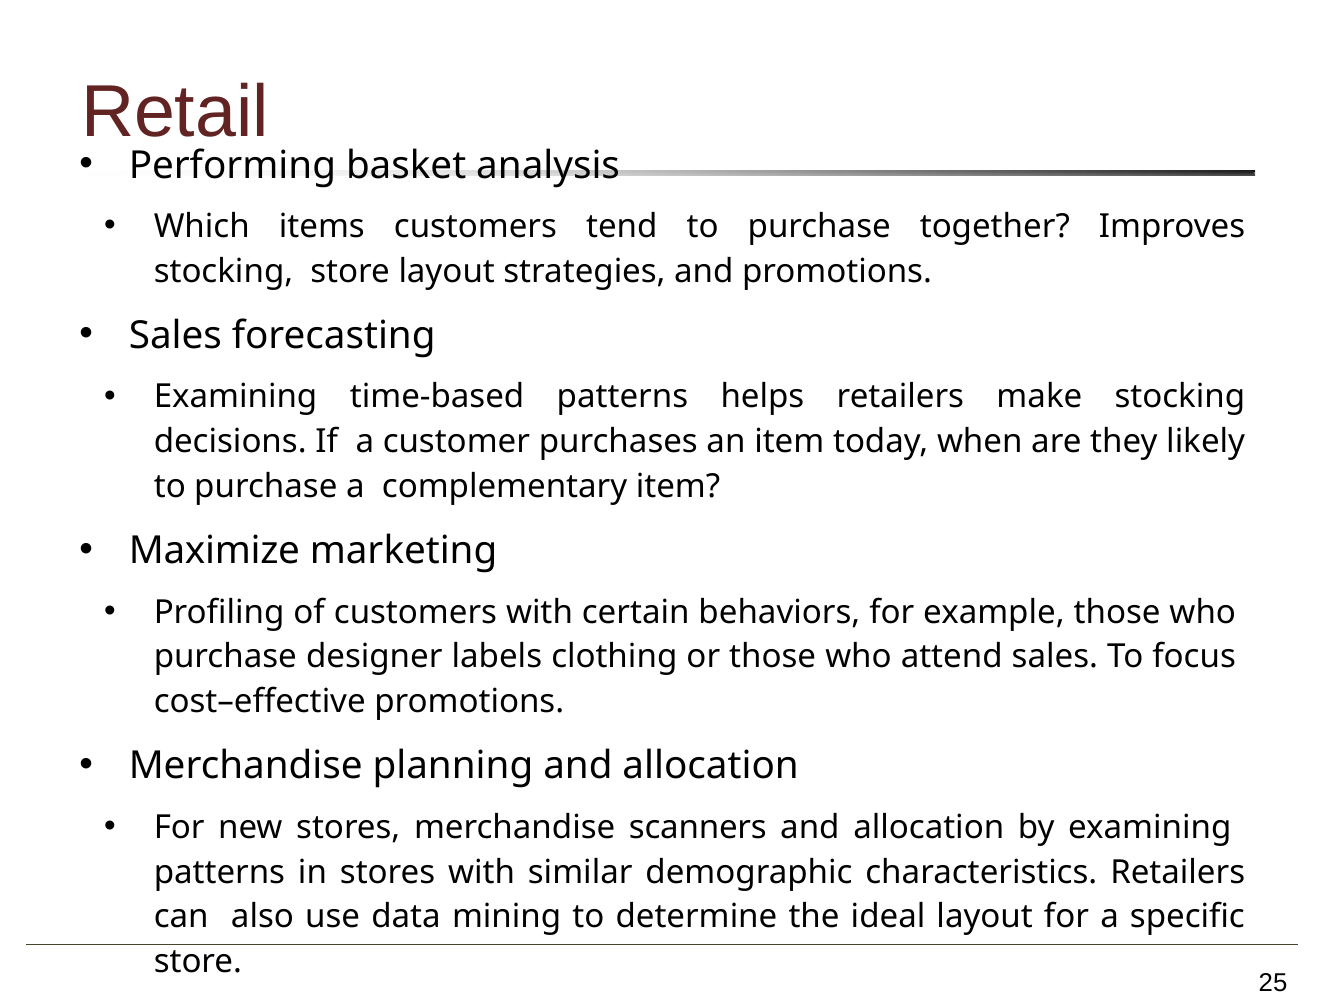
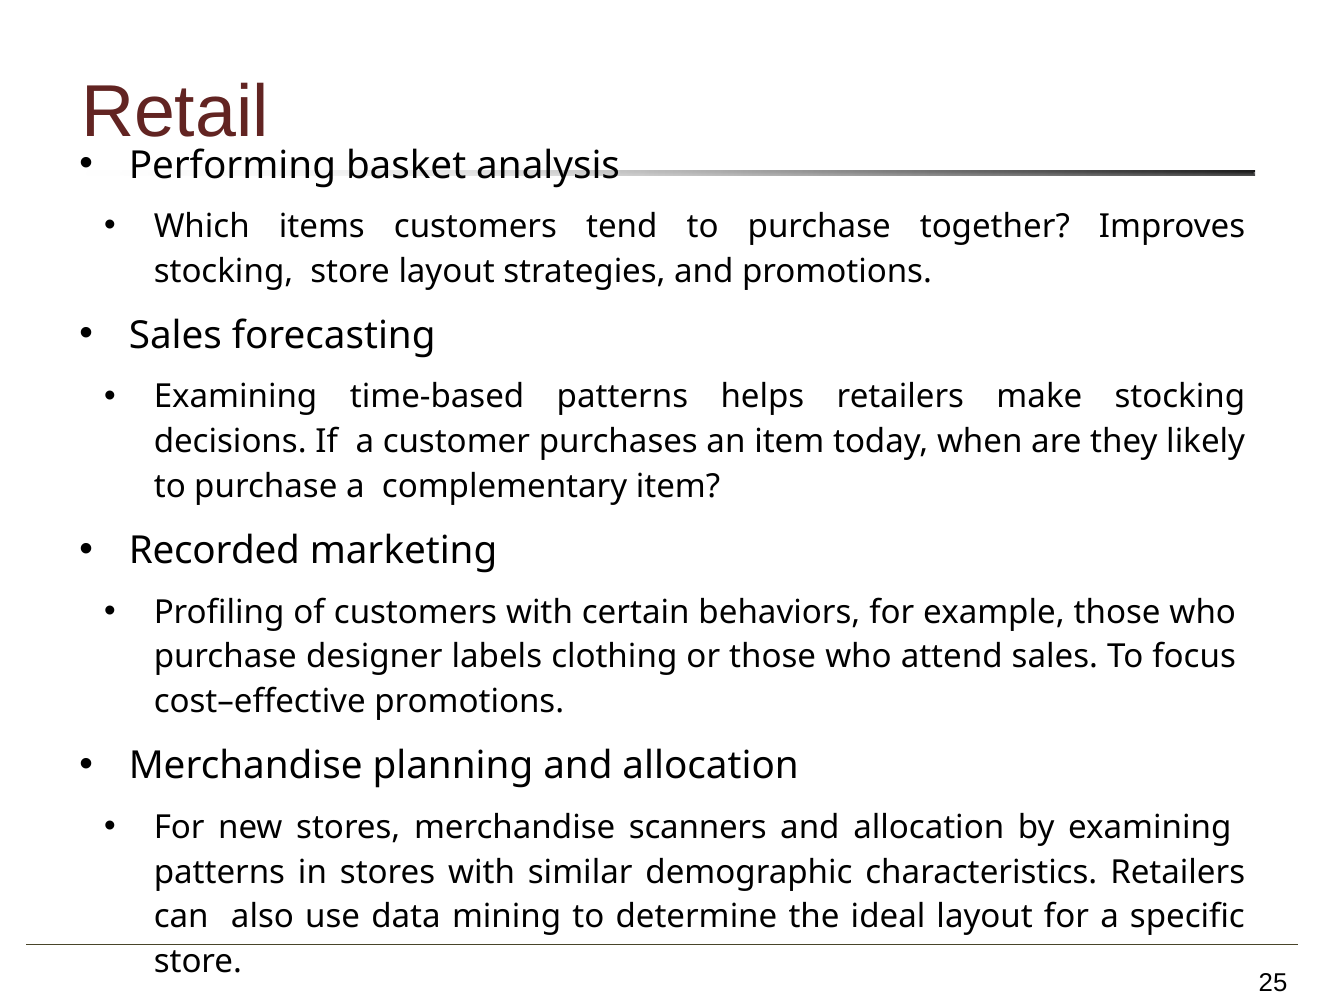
Maximize: Maximize -> Recorded (214, 550)
